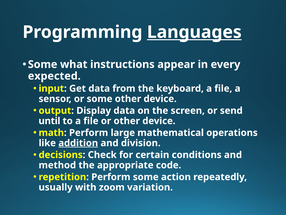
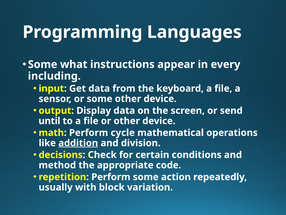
Languages underline: present -> none (194, 32)
expected: expected -> including (54, 76)
large: large -> cycle (123, 132)
zoom: zoom -> block (112, 187)
